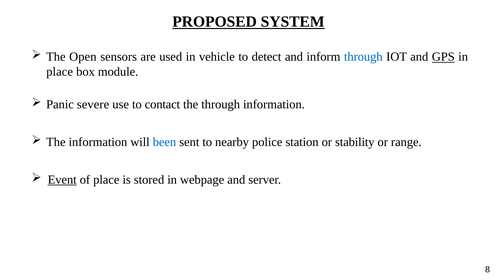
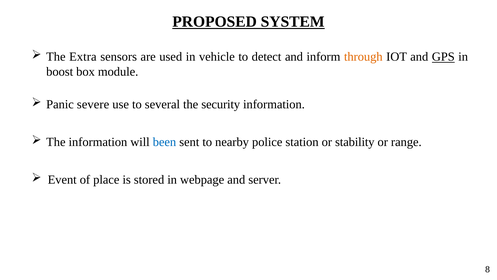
Open: Open -> Extra (83, 57)
through colour: blue -> orange (363, 57)
place: place -> boost (60, 72)
contact: contact -> several (162, 104)
the through: through -> security (221, 104)
Event underline: present -> none (62, 179)
